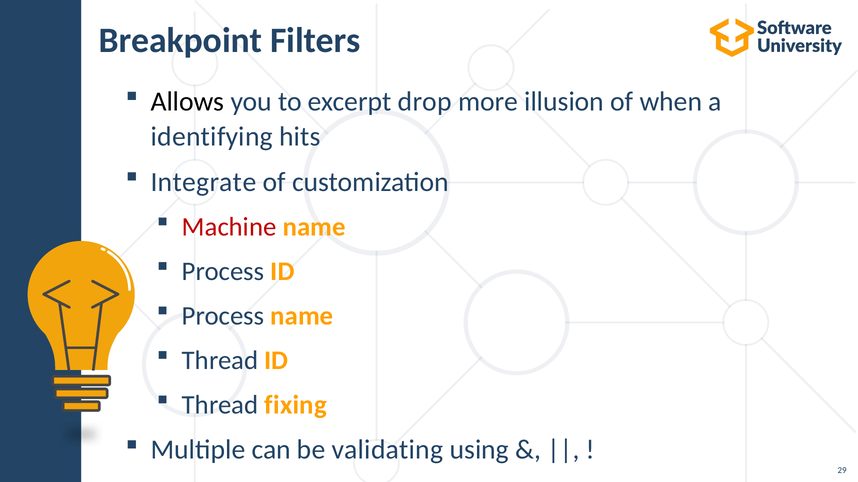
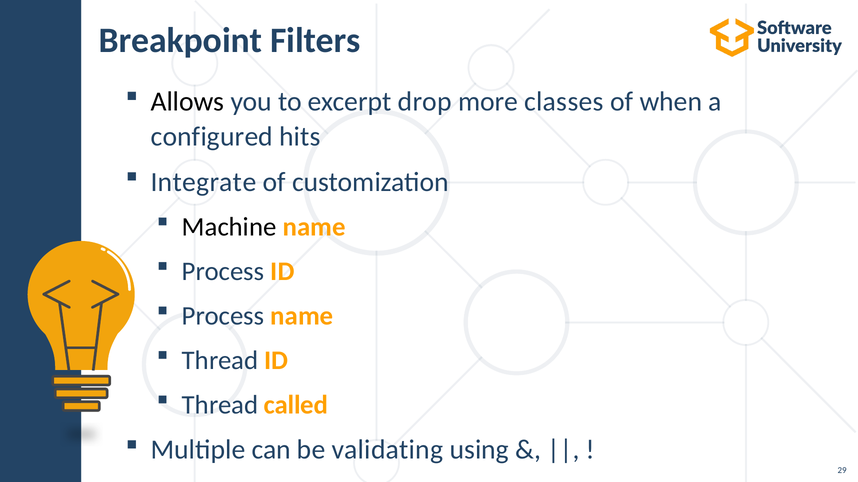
illusion: illusion -> classes (564, 102)
identifying: identifying -> configured (212, 137)
Machine colour: red -> black (229, 227)
fixing: fixing -> called (296, 405)
